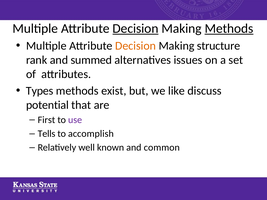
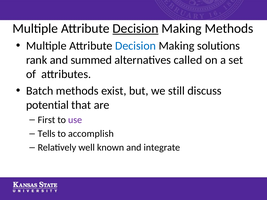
Methods underline: present -> none (229, 29)
Decision colour: orange -> blue (136, 46)
structure: structure -> solutions (219, 46)
issues: issues -> called (188, 60)
Types: Types -> Batch (40, 91)
like: like -> still (176, 91)
common: common -> integrate (162, 148)
